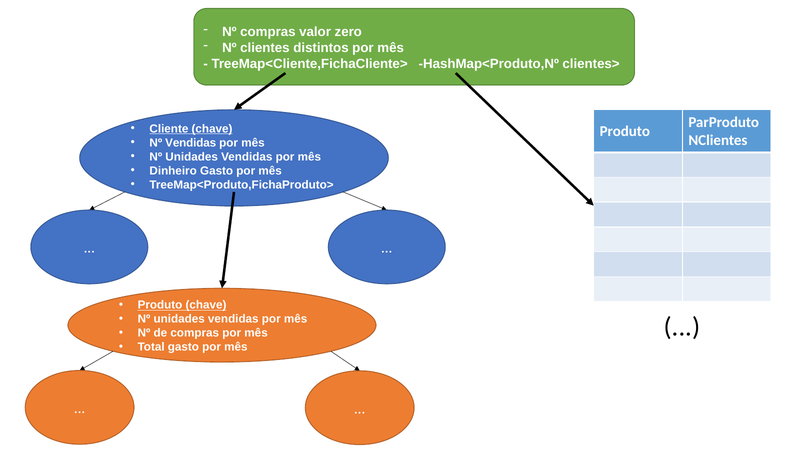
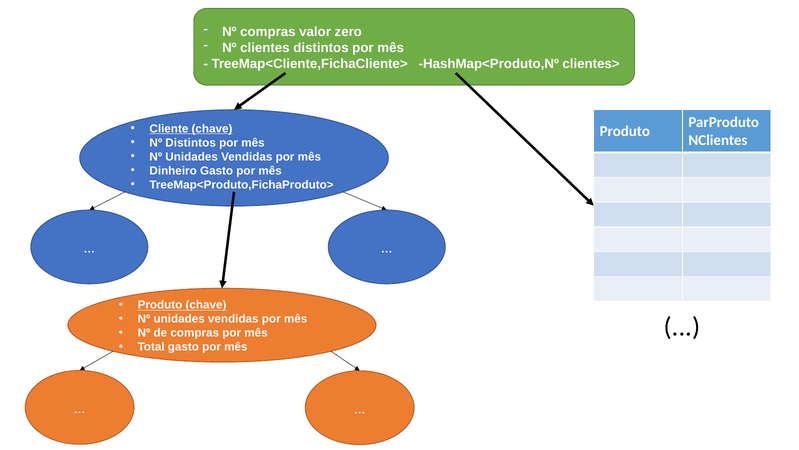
Nº Vendidas: Vendidas -> Distintos (191, 143)
